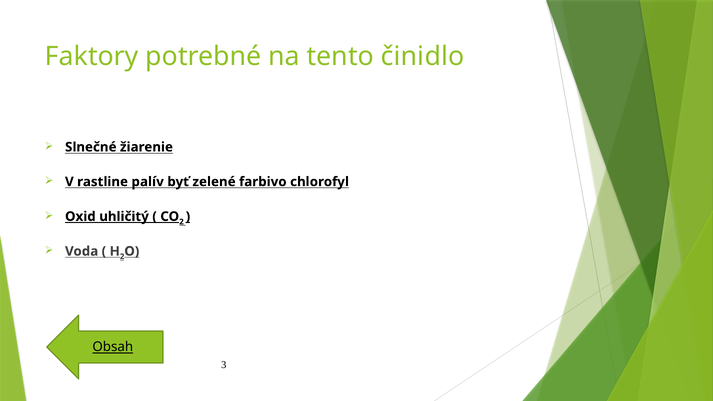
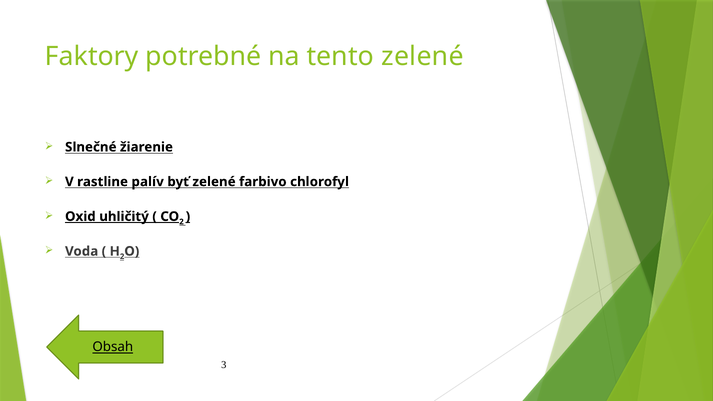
tento činidlo: činidlo -> zelené (422, 56)
